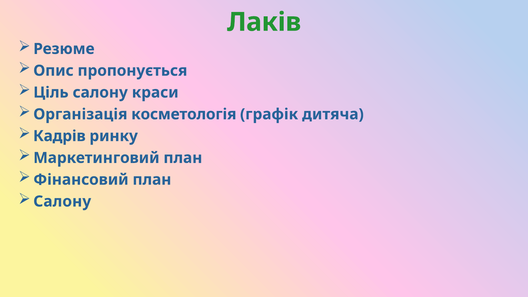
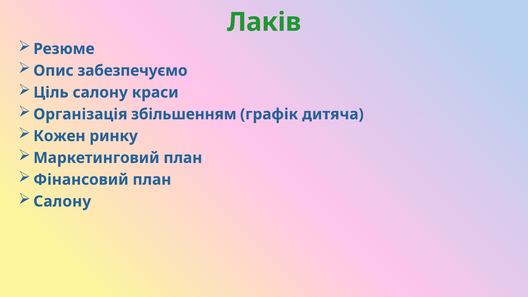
пропонується: пропонується -> забезпечуємо (132, 71)
косметологія: косметологія -> збільшенням (184, 114)
Кадрів: Кадрів -> Кожен (59, 136)
